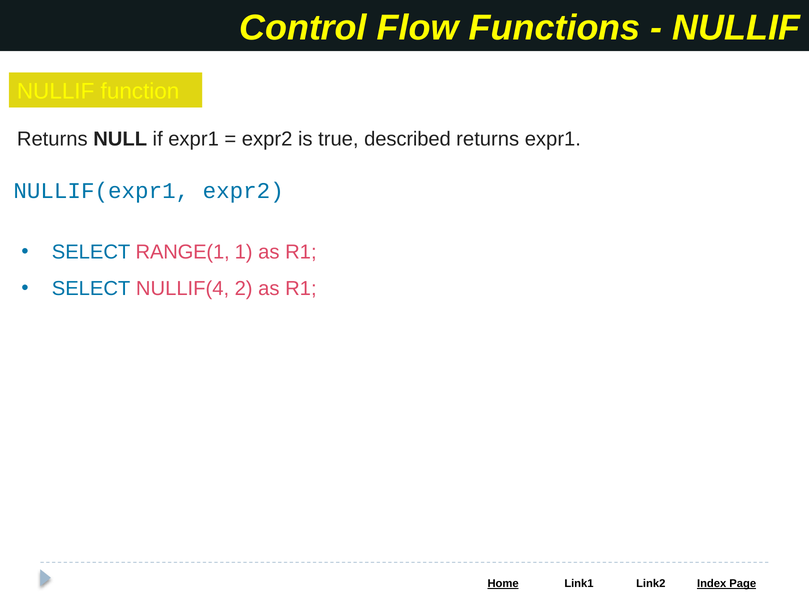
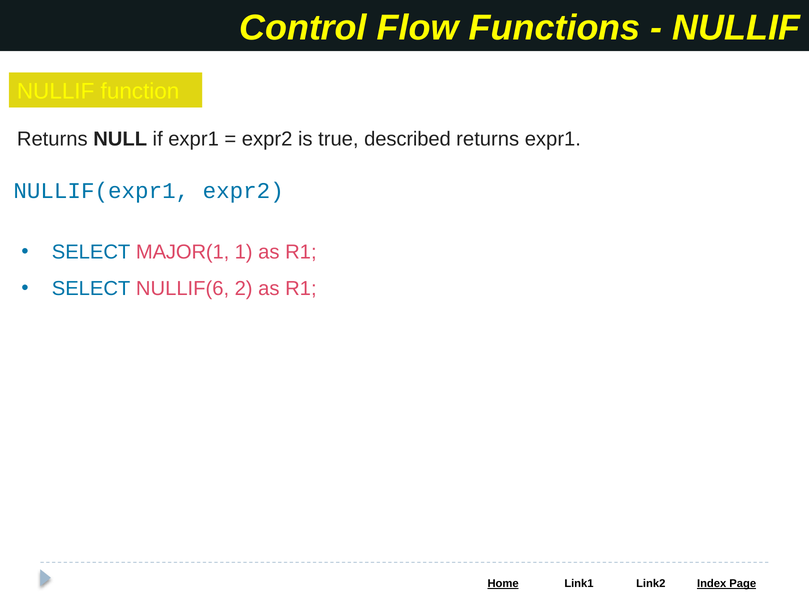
RANGE(1: RANGE(1 -> MAJOR(1 (183, 252)
NULLIF(4: NULLIF(4 -> NULLIF(6 (183, 289)
